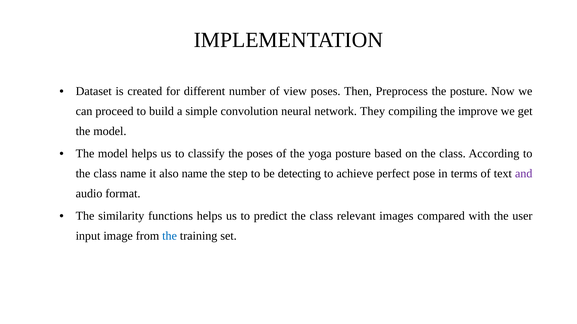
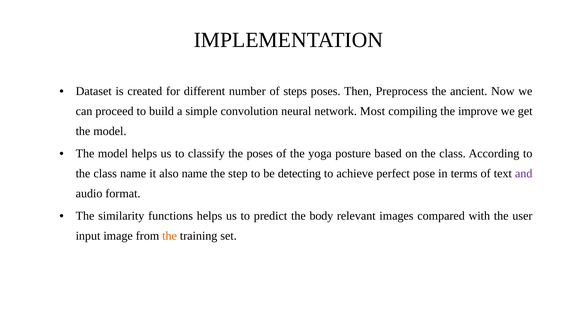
view: view -> steps (295, 91)
the posture: posture -> ancient (469, 91)
They: They -> Most (373, 111)
predict the class: class -> body (321, 216)
the colour: blue -> orange (170, 236)
